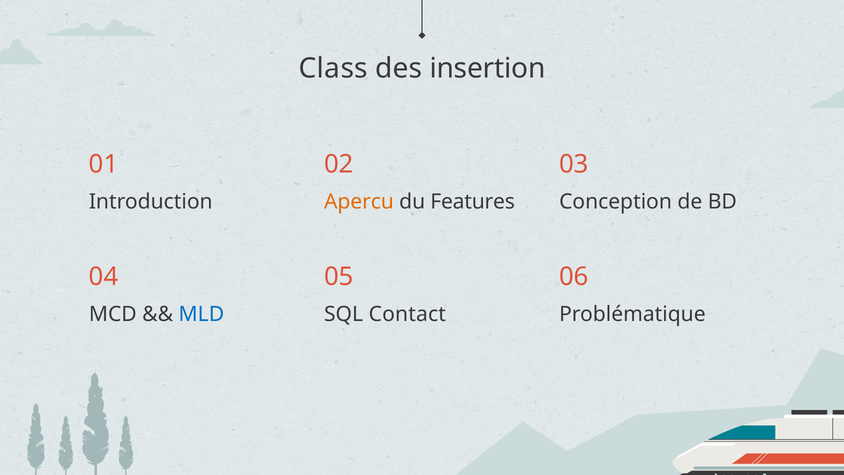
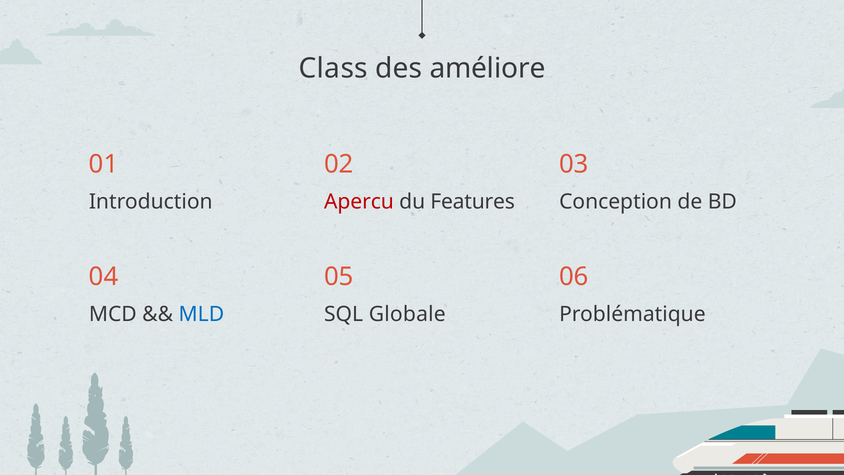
insertion: insertion -> améliore (487, 68)
Apercu colour: orange -> red (359, 202)
Contact: Contact -> Globale (407, 314)
